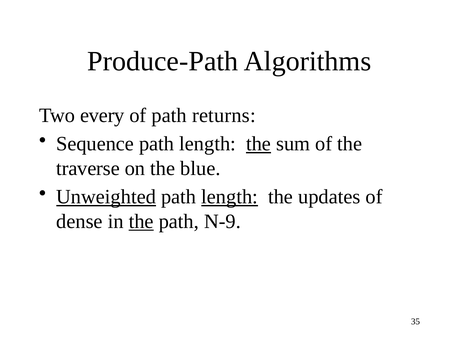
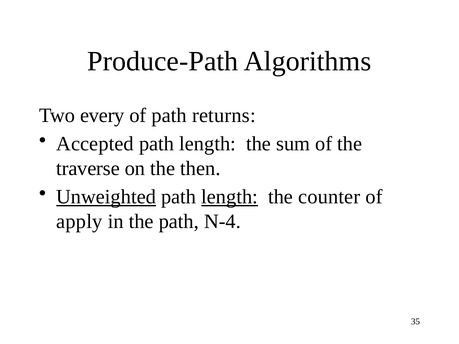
Sequence: Sequence -> Accepted (95, 144)
the underline: present -> none (258, 144)
blue: blue -> then (200, 168)
updates: updates -> counter (329, 197)
dense: dense -> apply (79, 222)
the underline: present -> none (141, 222)
N-9: N-9 -> N-4 (222, 222)
